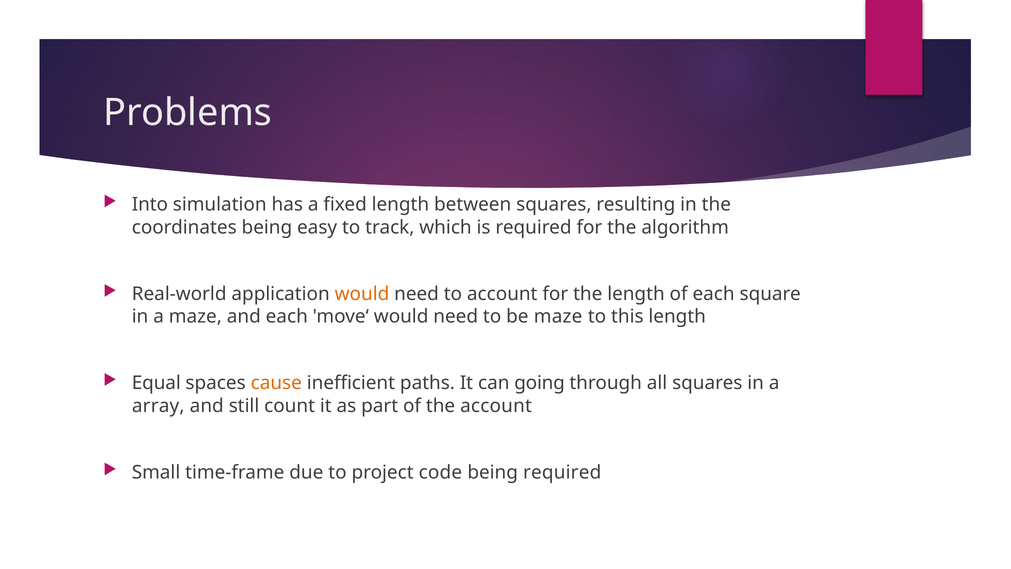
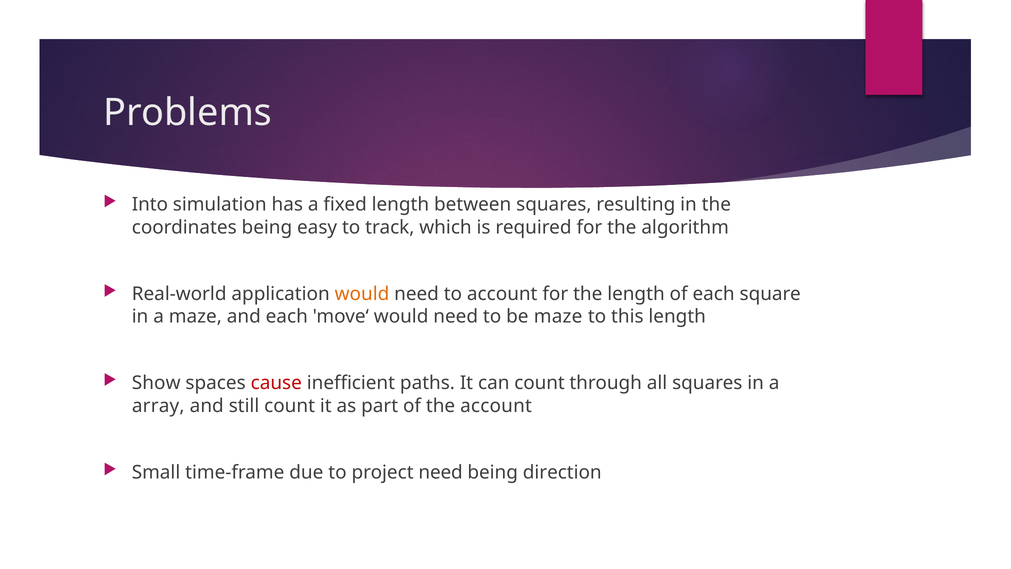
Equal: Equal -> Show (156, 383)
cause colour: orange -> red (276, 383)
can going: going -> count (540, 383)
project code: code -> need (441, 472)
being required: required -> direction (562, 472)
